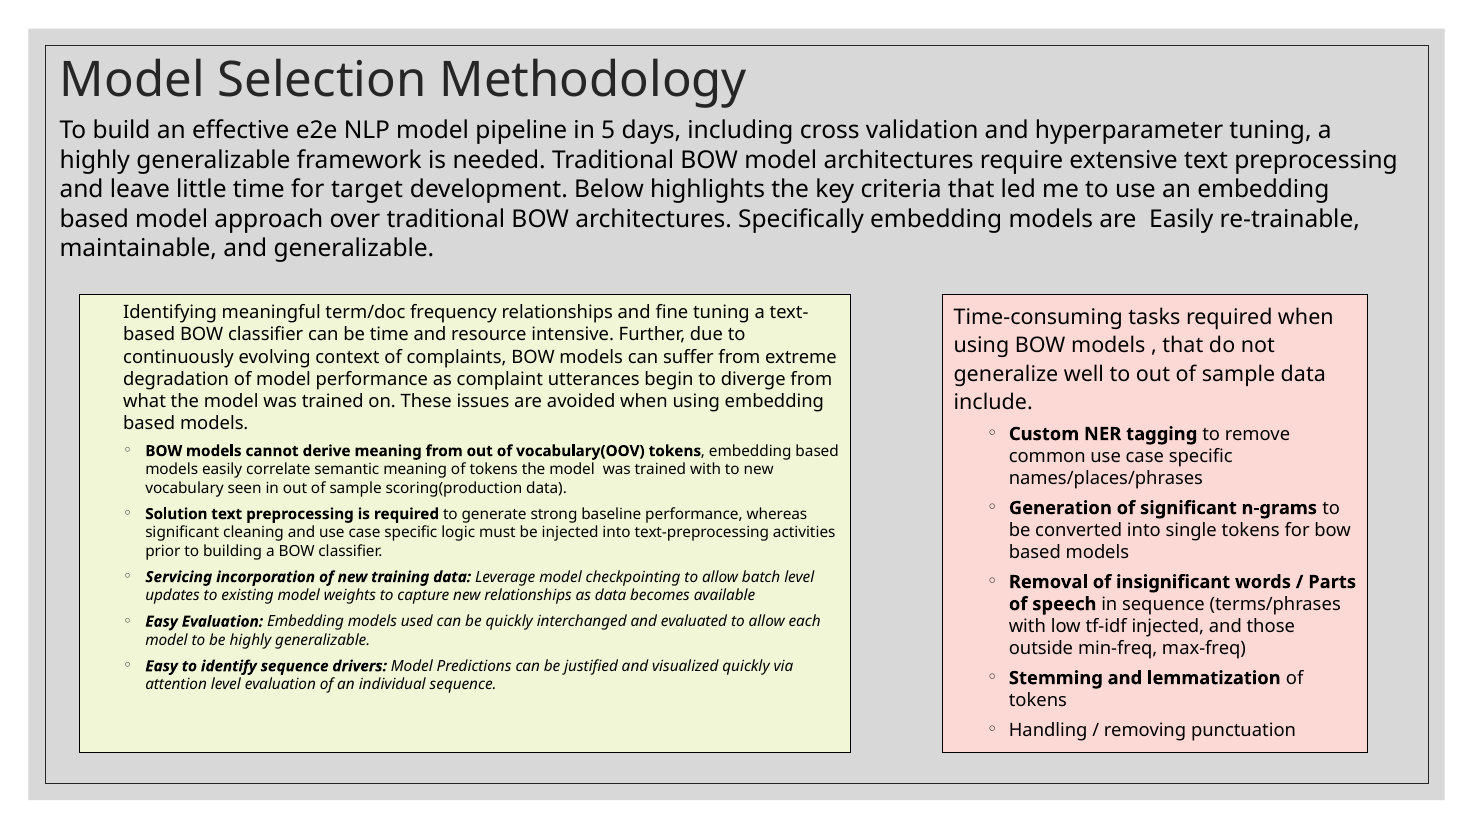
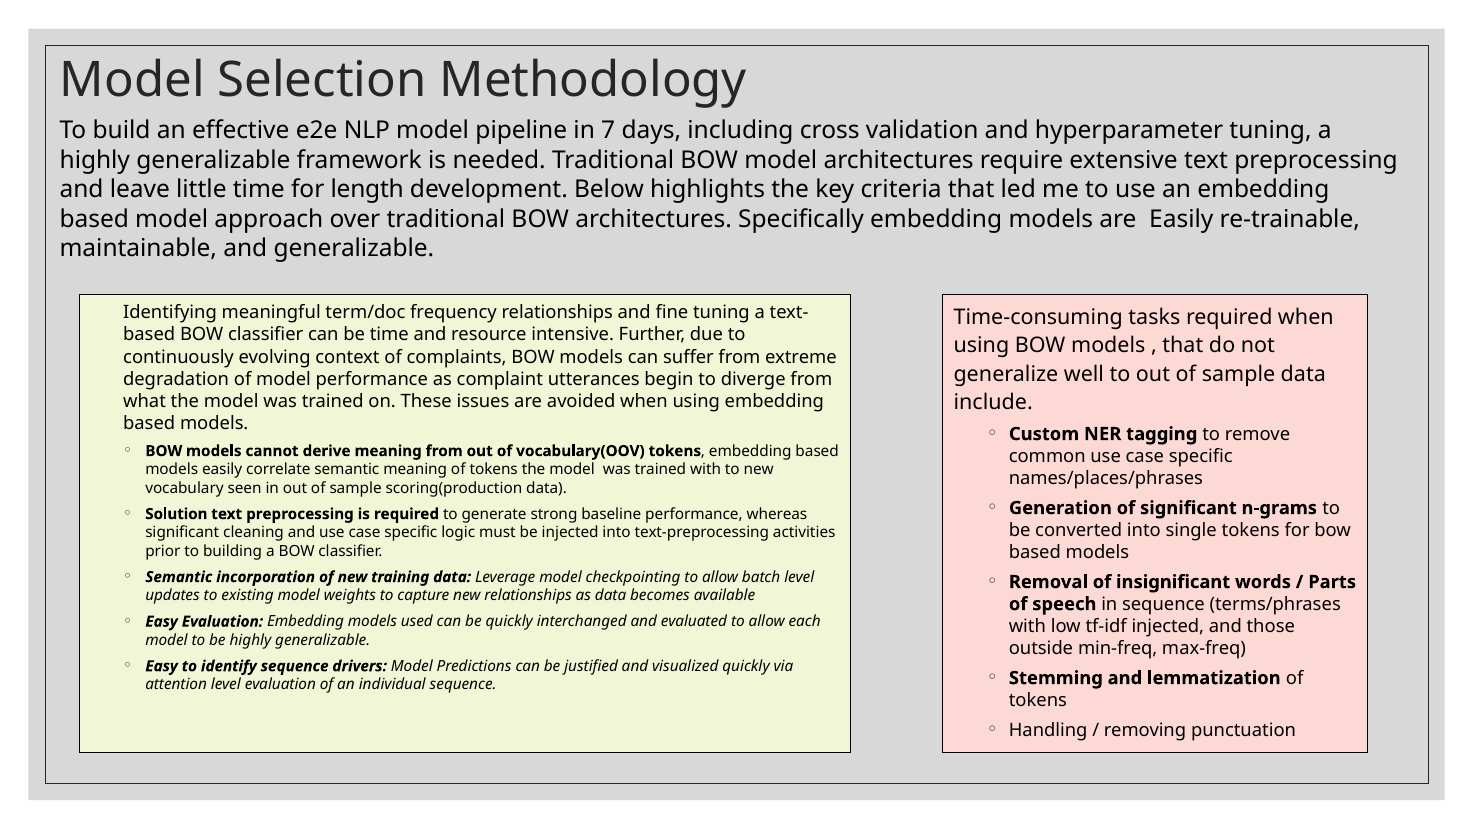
5: 5 -> 7 (608, 131)
target: target -> length (367, 190)
Servicing: Servicing -> Semantic (179, 577)
